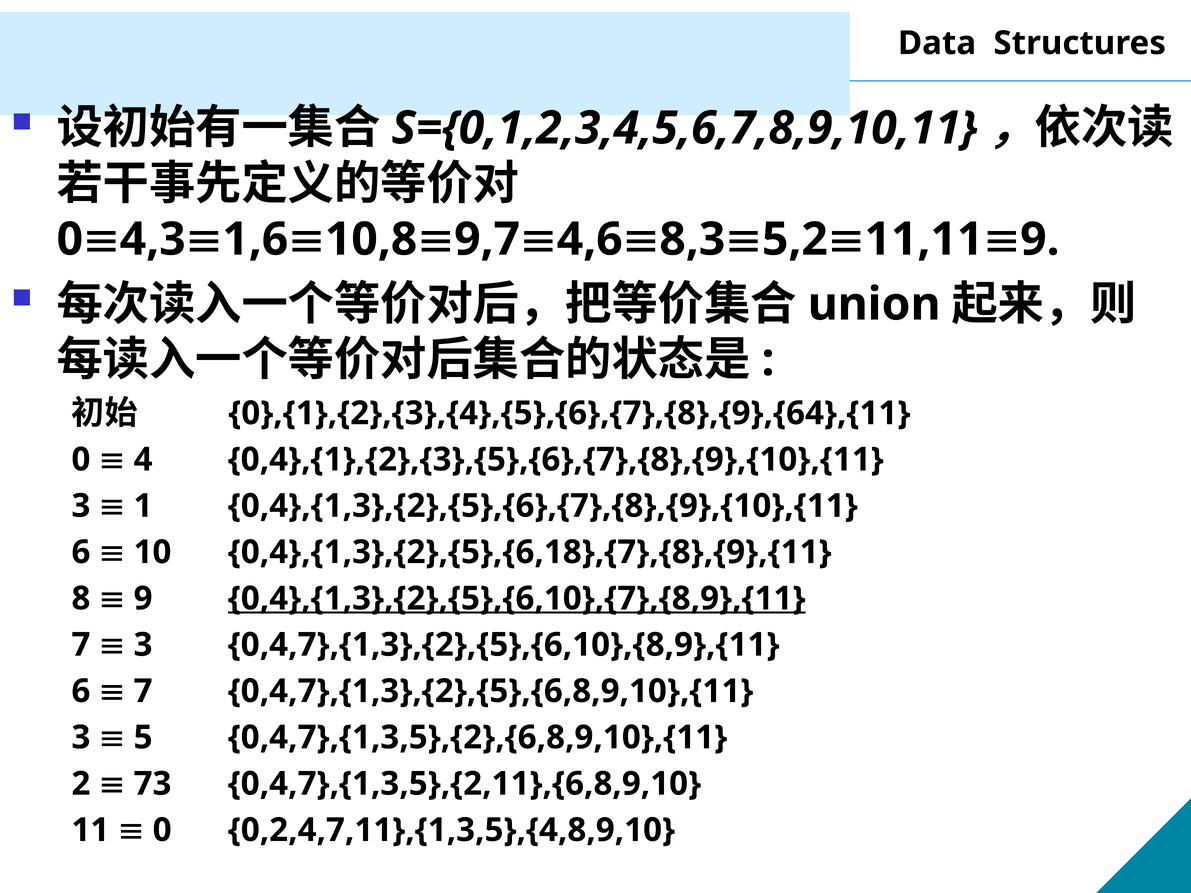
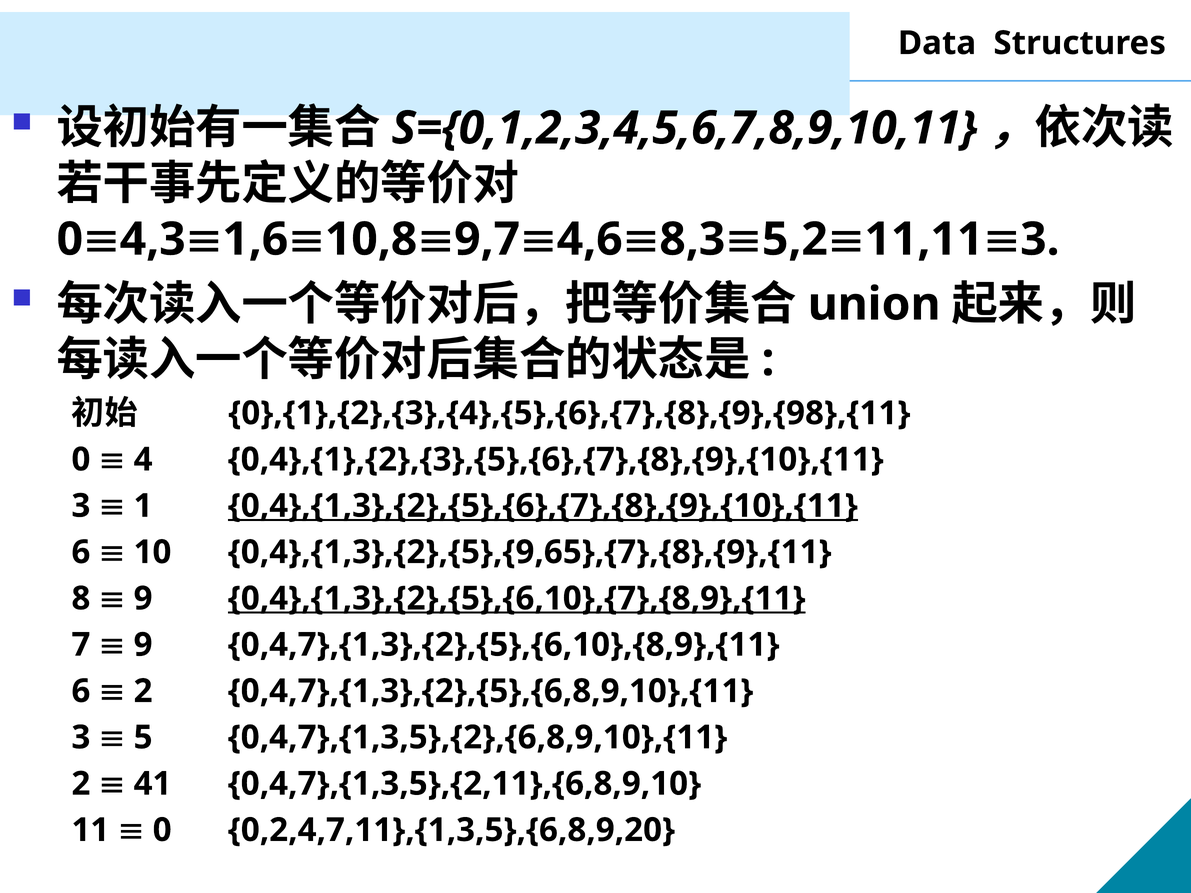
9: 9 -> 3 (1040, 239)
0},{1},{2},{3},{4},{5},{6},{7},{8},{9},{64},{11: 0},{1},{2},{3},{4},{5},{6},{7},{8},{9},{64},{11 -> 0},{1},{2},{3},{4},{5},{6},{7},{8},{9},{98},{11 (569, 413)
0,4},{1,3},{2},{5},{6},{7},{8},{9},{10},{11 underline: none -> present (543, 506)
0,4},{1,3},{2},{5},{6,18},{7},{8},{9},{11: 0,4},{1,3},{2},{5},{6,18},{7},{8},{9},{11 -> 0,4},{1,3},{2},{5},{9,65},{7},{8},{9},{11 (530, 552)
3: 3 -> 9 (143, 645)
7: 7 -> 2 (143, 691)
73: 73 -> 41 (153, 784)
0,2,4,7,11},{1,3,5},{4,8,9,10: 0,2,4,7,11},{1,3,5},{4,8,9,10 -> 0,2,4,7,11},{1,3,5},{6,8,9,20 (451, 830)
